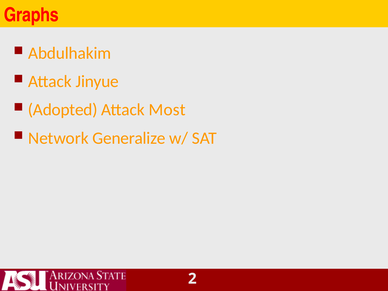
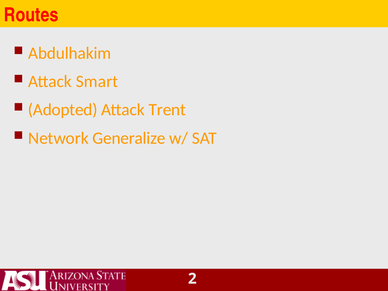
Graphs: Graphs -> Routes (31, 15)
Jinyue: Jinyue -> Smart (97, 81)
Most: Most -> Trent (167, 110)
